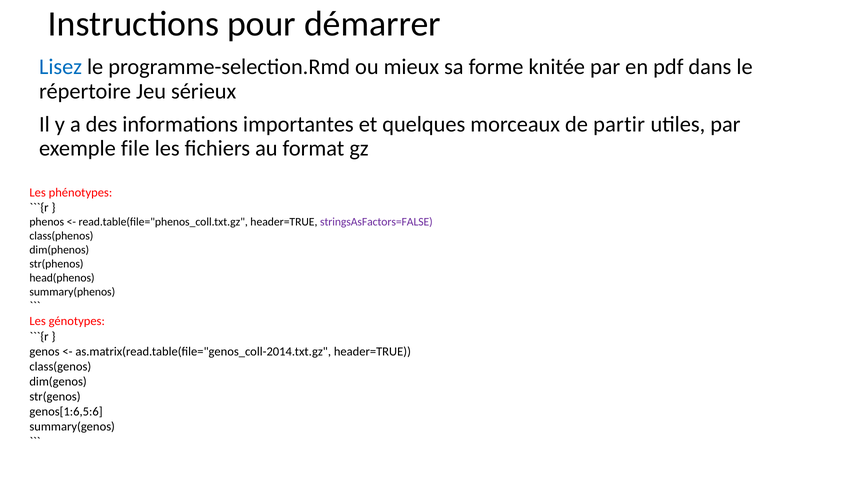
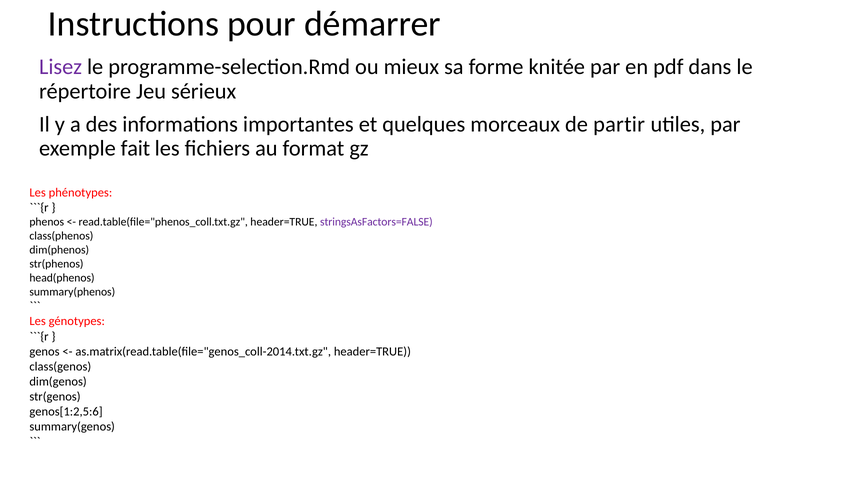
Lisez colour: blue -> purple (61, 67)
file: file -> fait (135, 148)
genos[1:6,5:6: genos[1:6,5:6 -> genos[1:2,5:6 (66, 412)
